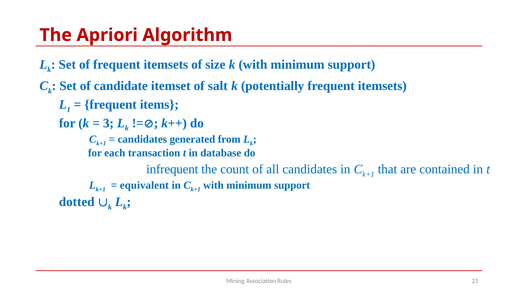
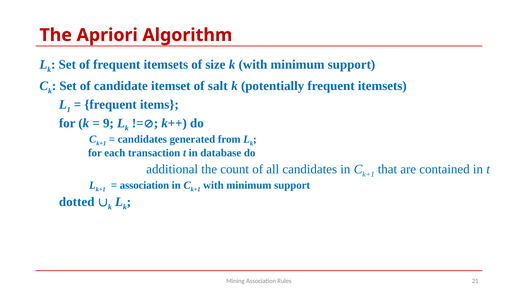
3: 3 -> 9 (108, 123)
infrequent: infrequent -> additional (172, 169)
equivalent: equivalent -> association (144, 185)
